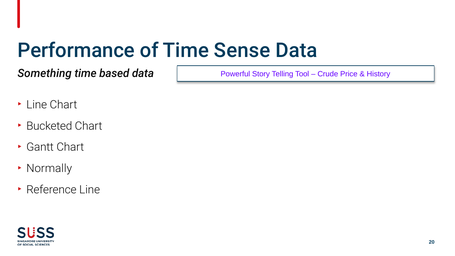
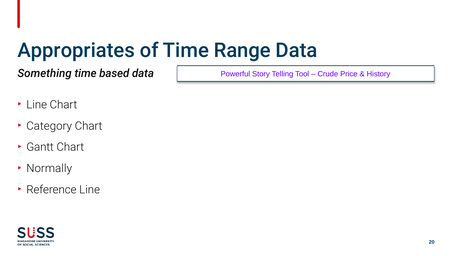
Performance: Performance -> Appropriates (76, 51)
Sense: Sense -> Range (242, 51)
Bucketed: Bucketed -> Category (49, 126)
